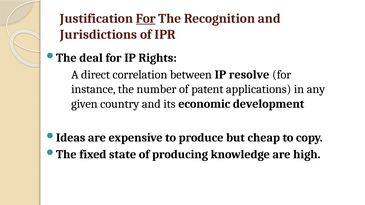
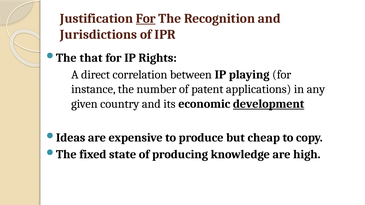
deal: deal -> that (91, 58)
resolve: resolve -> playing (249, 75)
development underline: none -> present (269, 104)
